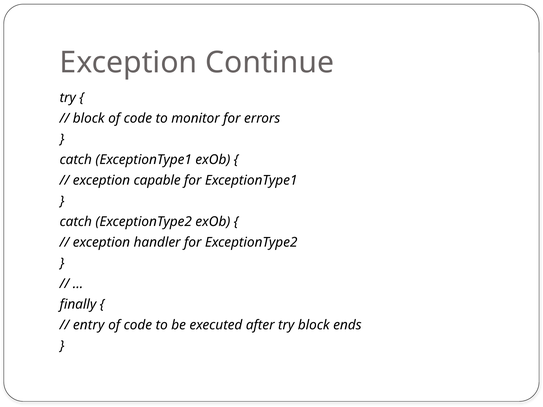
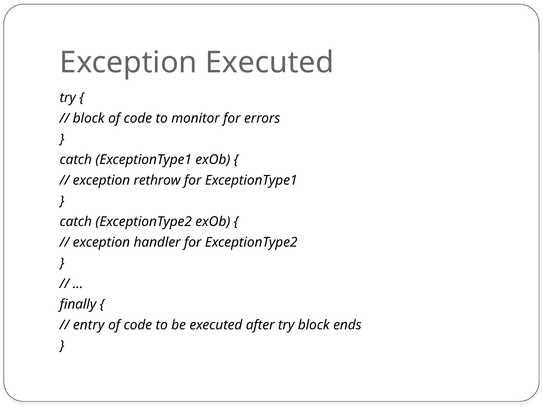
Exception Continue: Continue -> Executed (270, 63)
capable: capable -> rethrow (157, 180)
